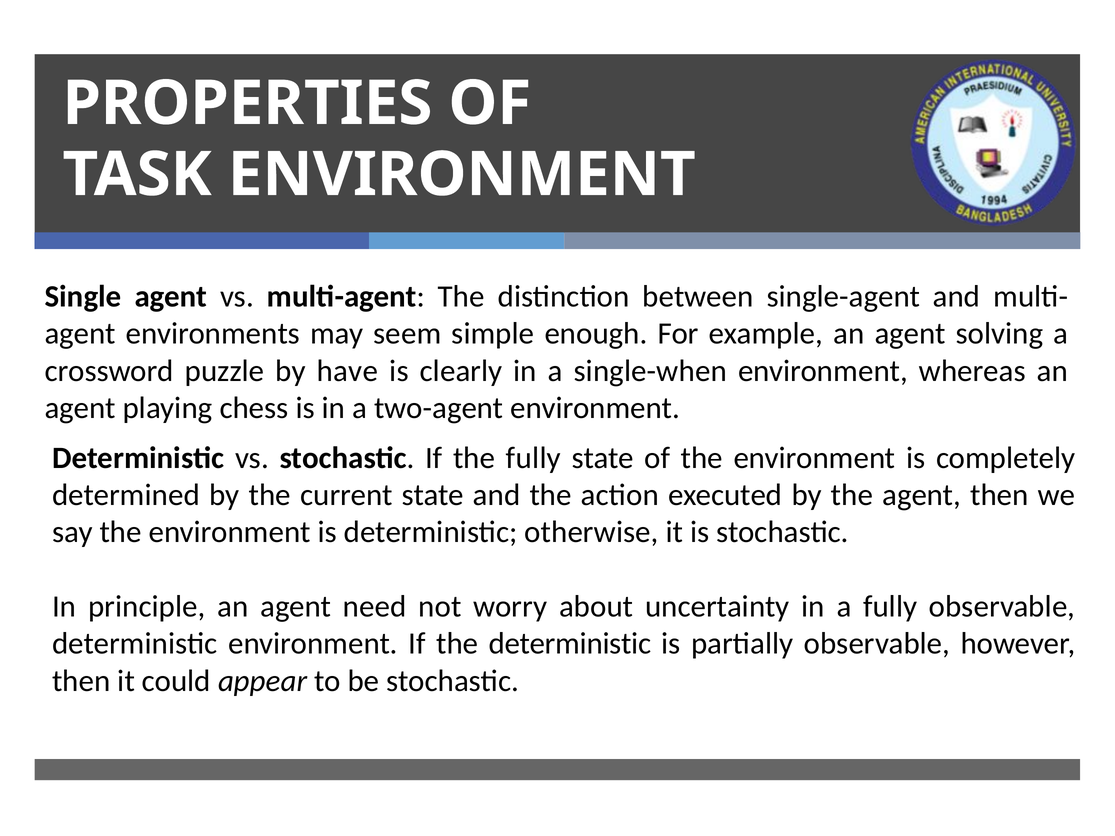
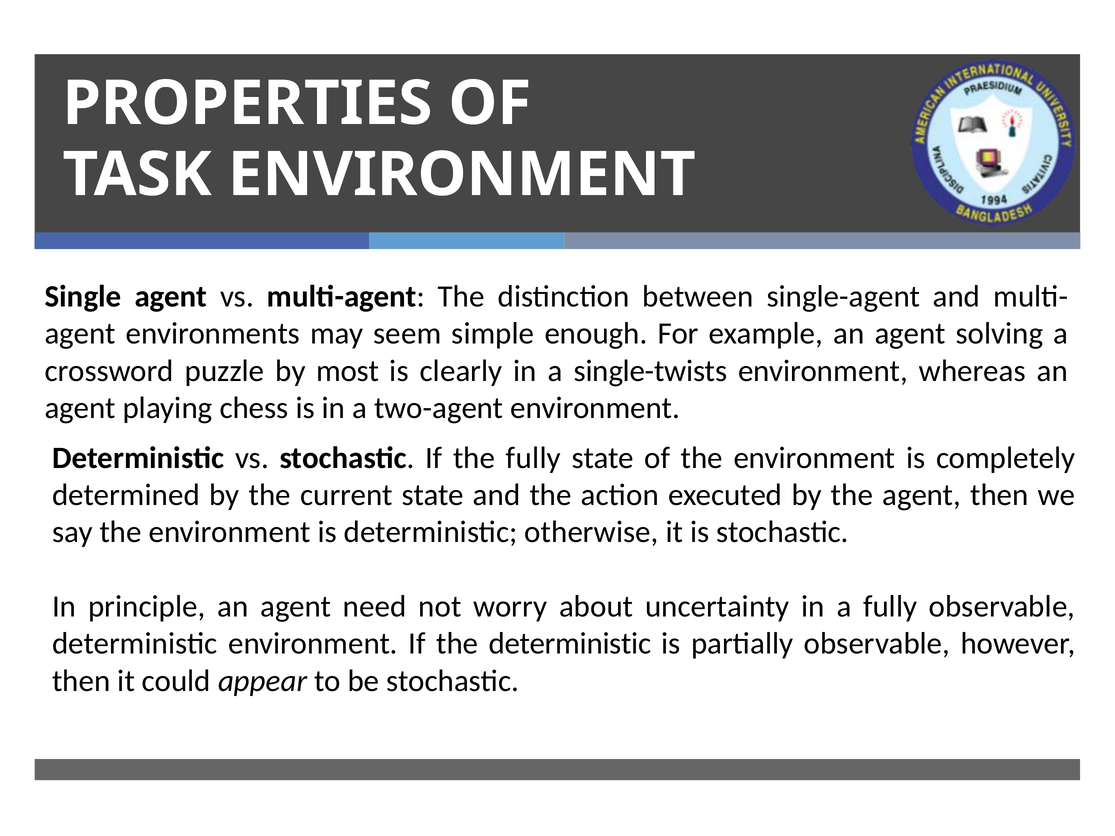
have: have -> most (348, 371)
single-when: single-when -> single-twists (650, 371)
